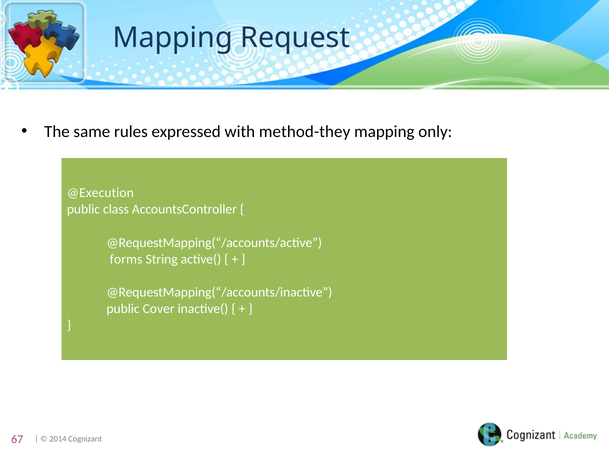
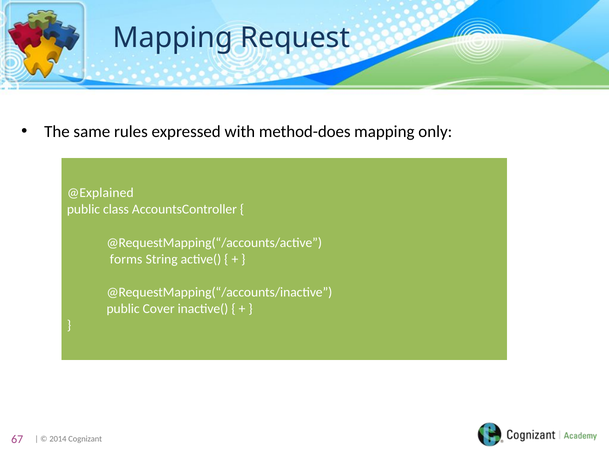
method-they: method-they -> method-does (305, 132)
@Execution: @Execution -> @Explained (100, 193)
